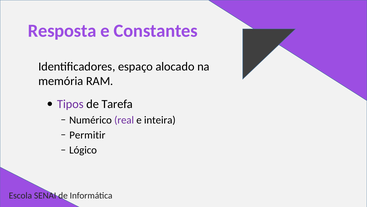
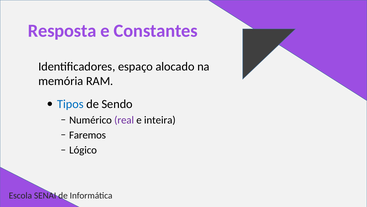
Tipos colour: purple -> blue (70, 104)
Tarefa: Tarefa -> Sendo (117, 104)
Permitir: Permitir -> Faremos (87, 135)
